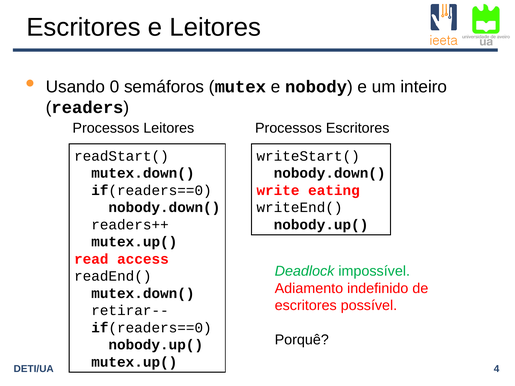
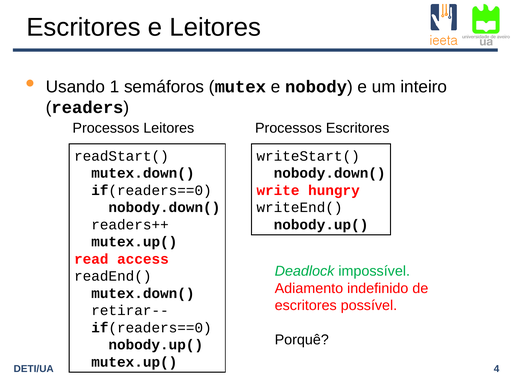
0: 0 -> 1 (114, 87)
eating: eating -> hungry (334, 191)
